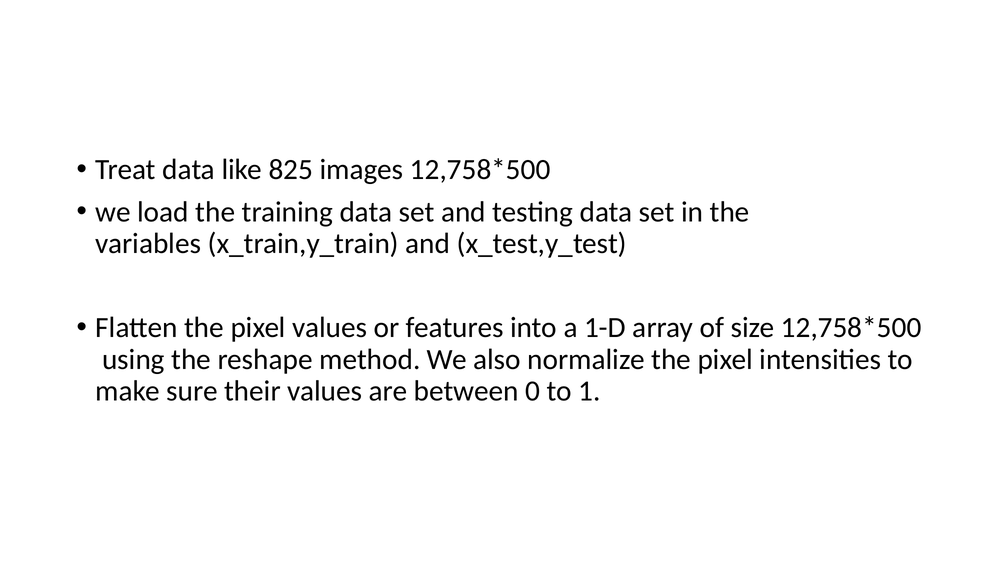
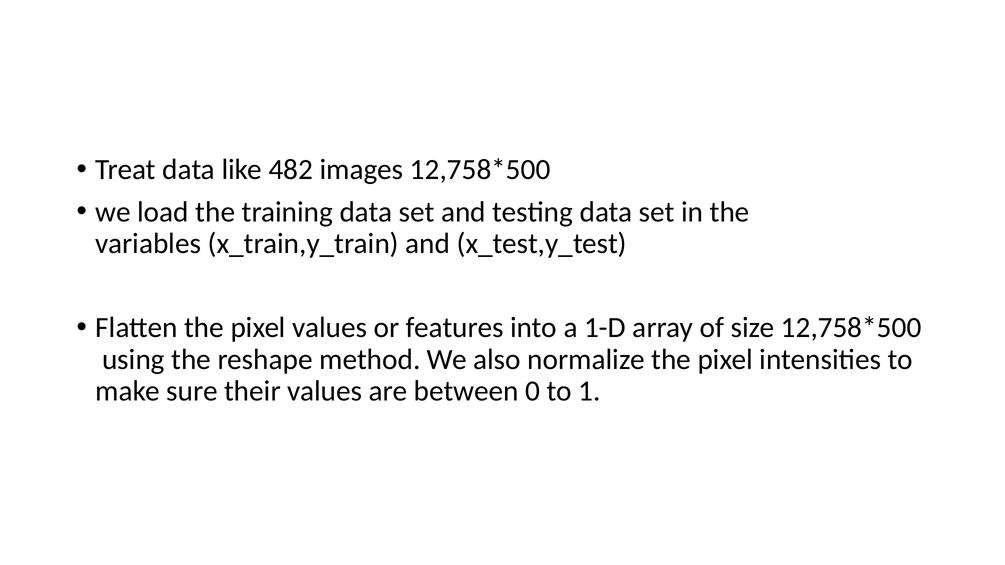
825: 825 -> 482 (291, 170)
